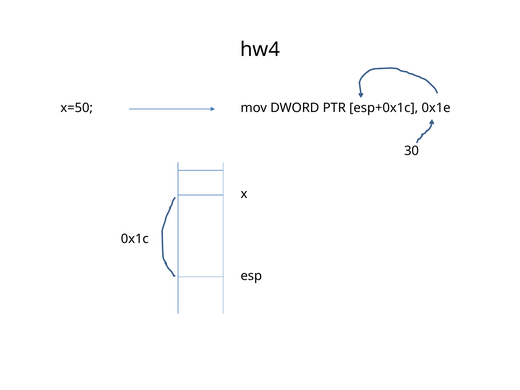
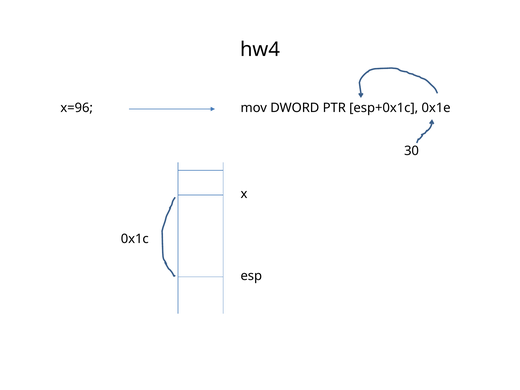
x=50: x=50 -> x=96 (77, 108)
